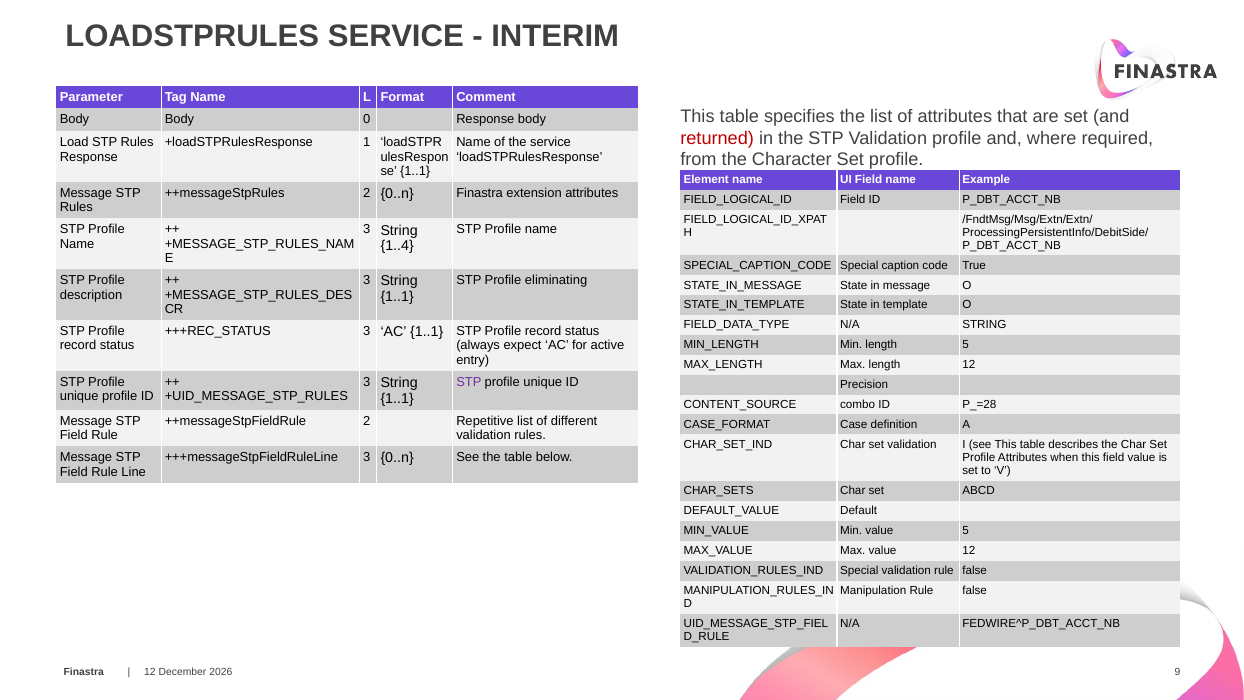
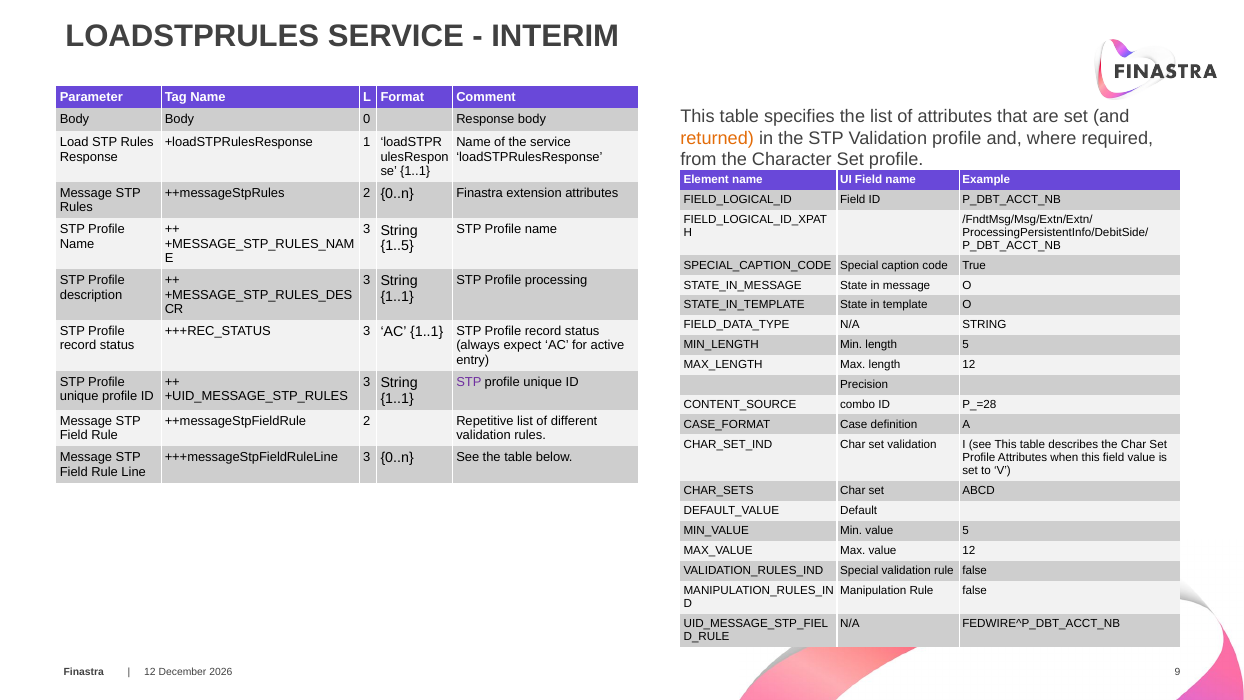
returned colour: red -> orange (717, 138)
1..4: 1..4 -> 1..5 (397, 246)
eliminating: eliminating -> processing (556, 280)
